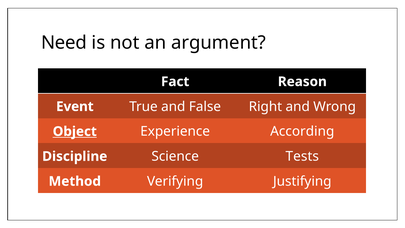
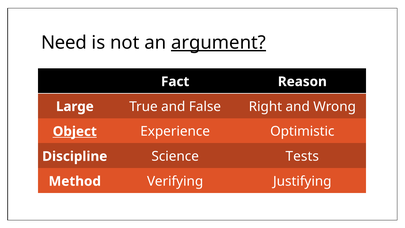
argument underline: none -> present (218, 43)
Event: Event -> Large (75, 106)
According: According -> Optimistic (302, 131)
